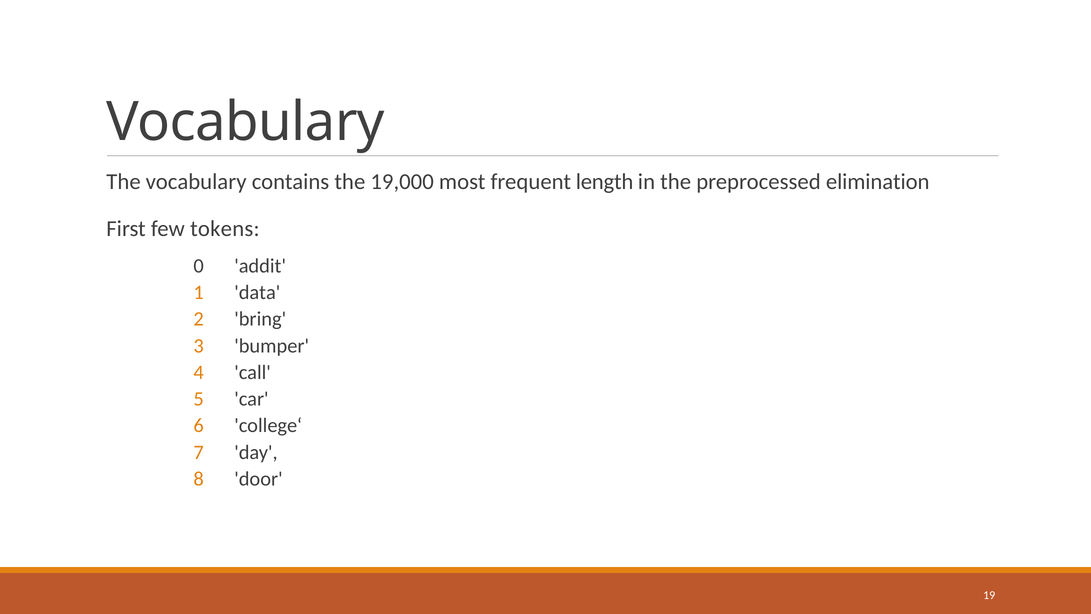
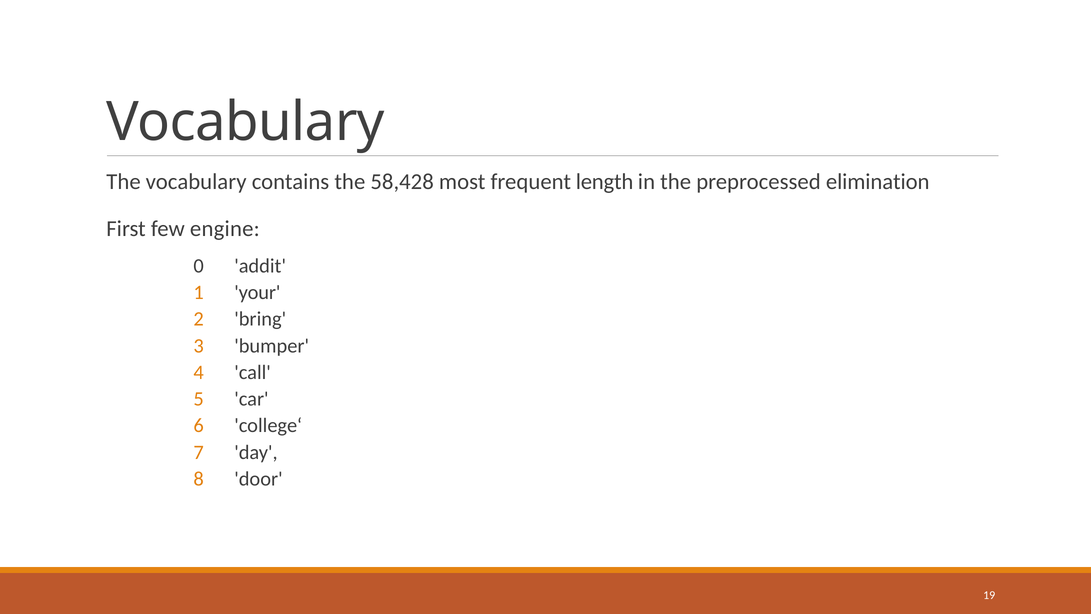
19,000: 19,000 -> 58,428 (402, 181)
tokens: tokens -> engine (225, 229)
data: data -> your (257, 292)
